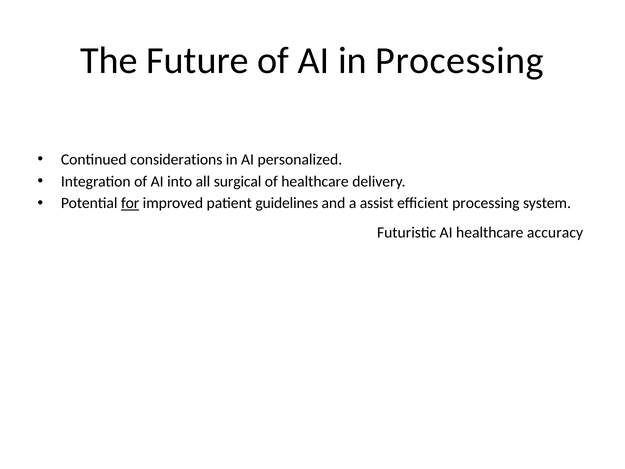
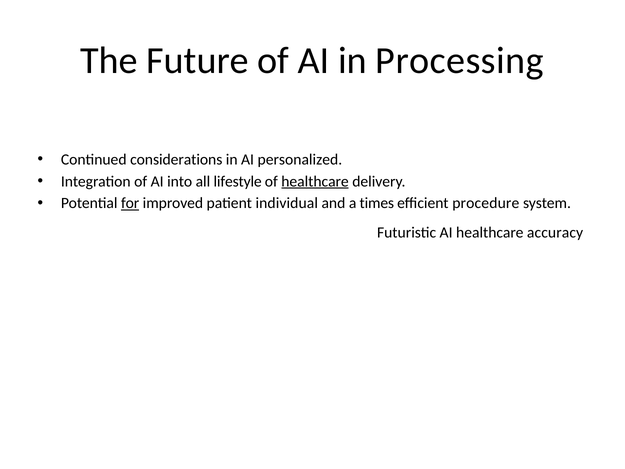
surgical: surgical -> lifestyle (238, 181)
healthcare underline: none -> present (315, 181)
guidelines: guidelines -> individual (287, 203)
assist: assist -> times (377, 203)
efficient processing: processing -> procedure (486, 203)
